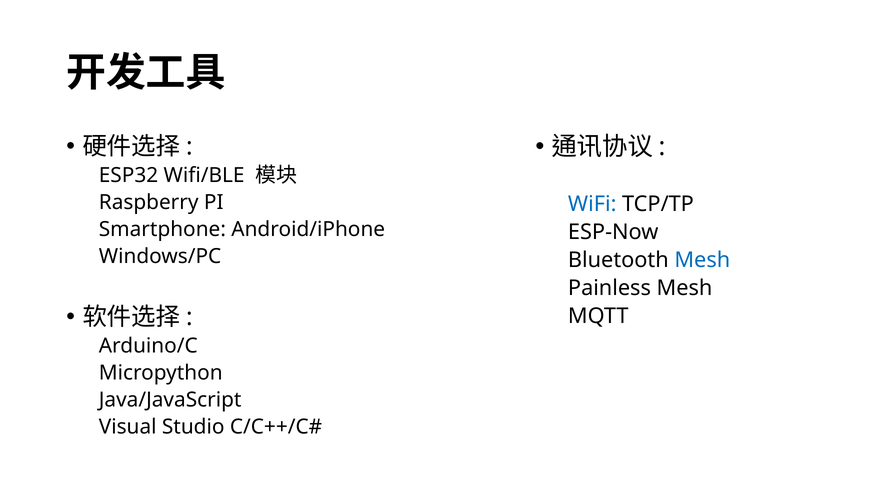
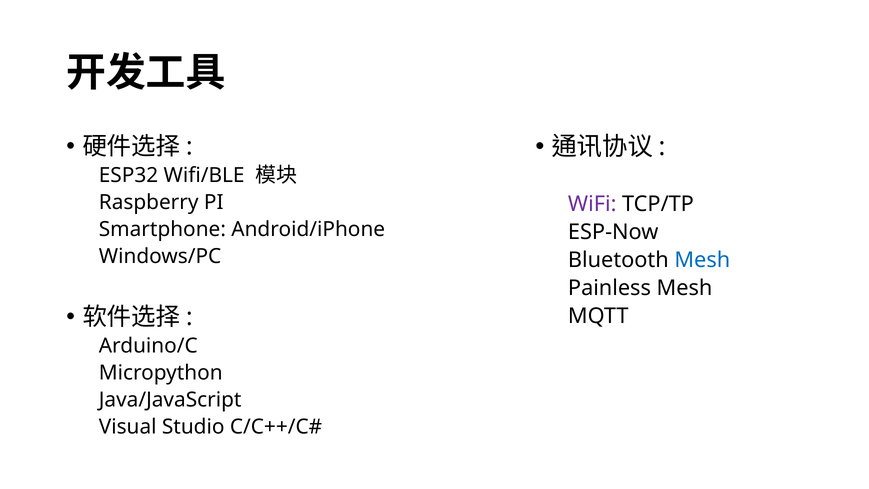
WiFi colour: blue -> purple (592, 204)
